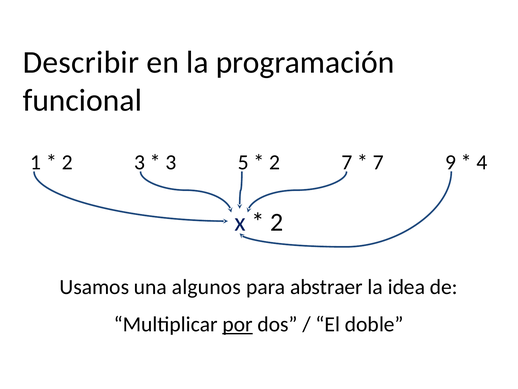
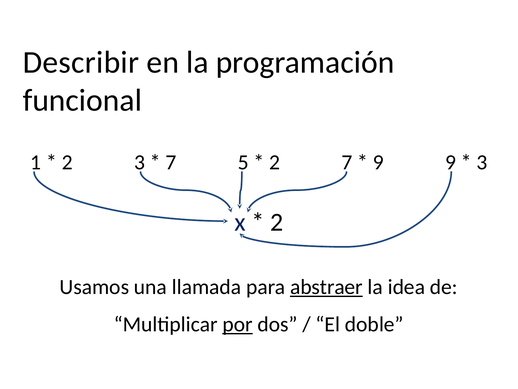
3: 3 -> 7 (171, 162)
7: 7 -> 9 (378, 162)
4: 4 -> 3 (482, 162)
algunos: algunos -> llamada (207, 287)
abstraer underline: none -> present (326, 287)
